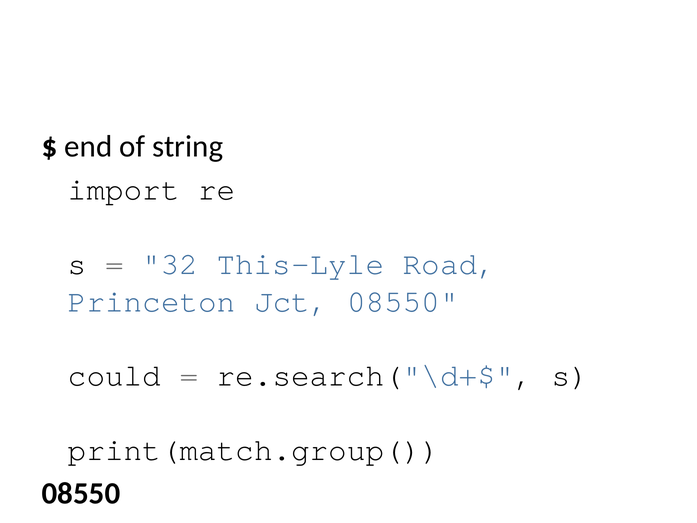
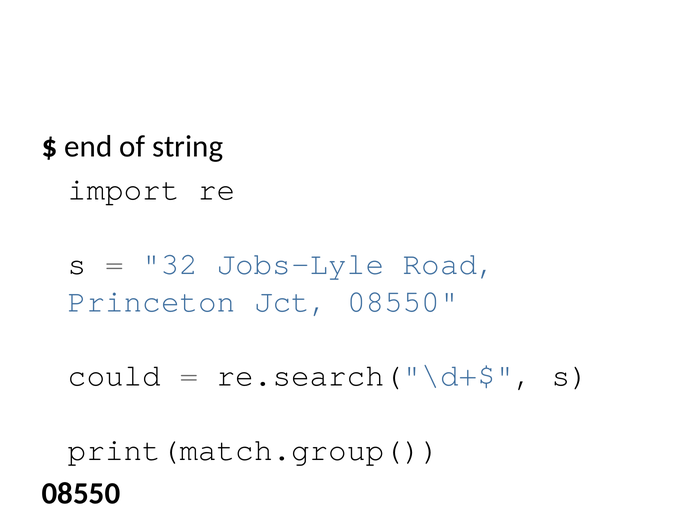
This-Lyle: This-Lyle -> Jobs-Lyle (300, 264)
